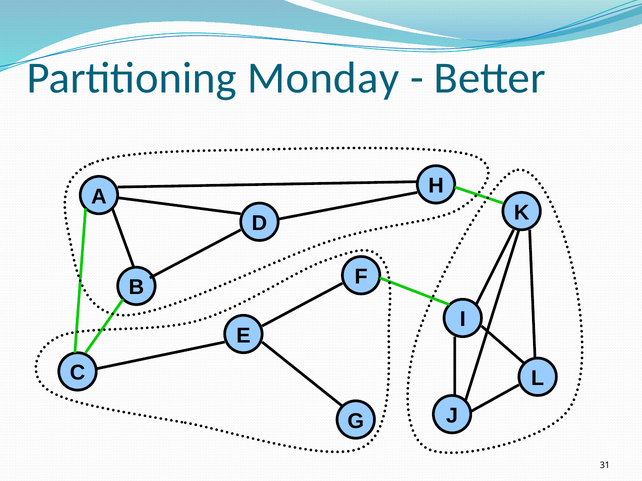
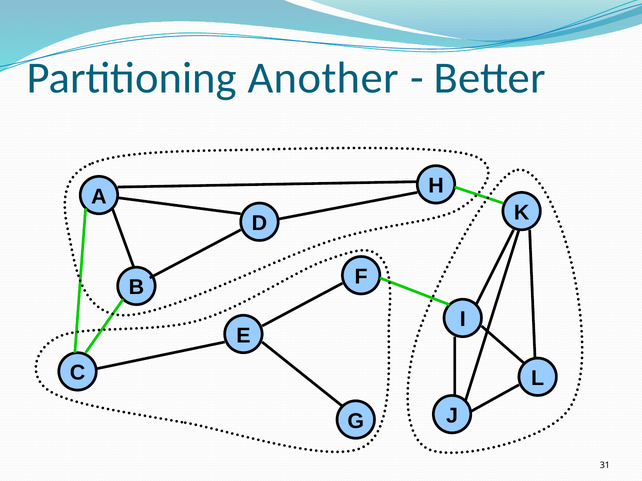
Monday: Monday -> Another (323, 78)
